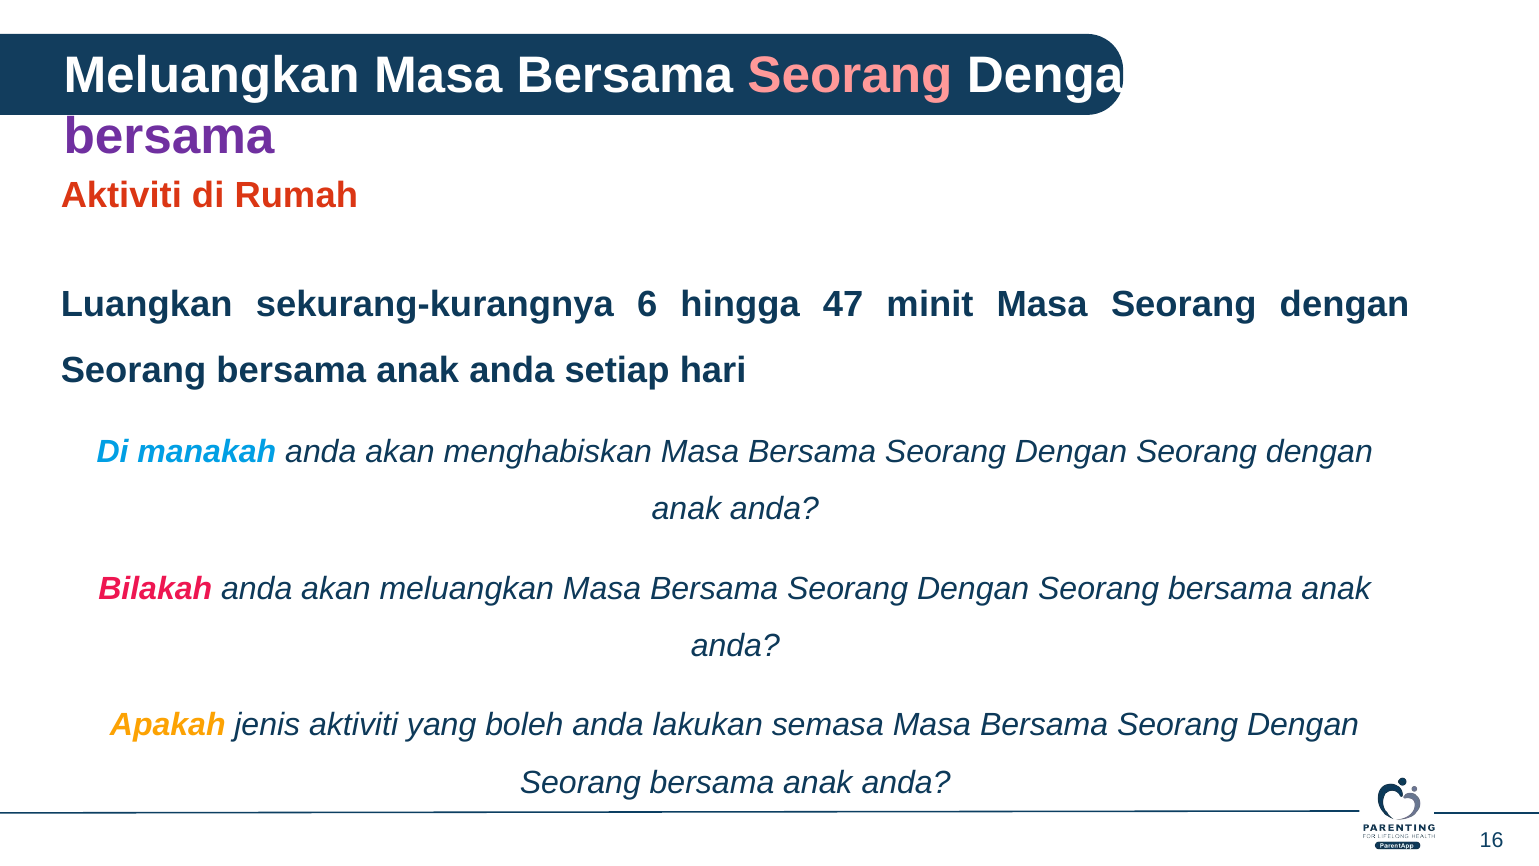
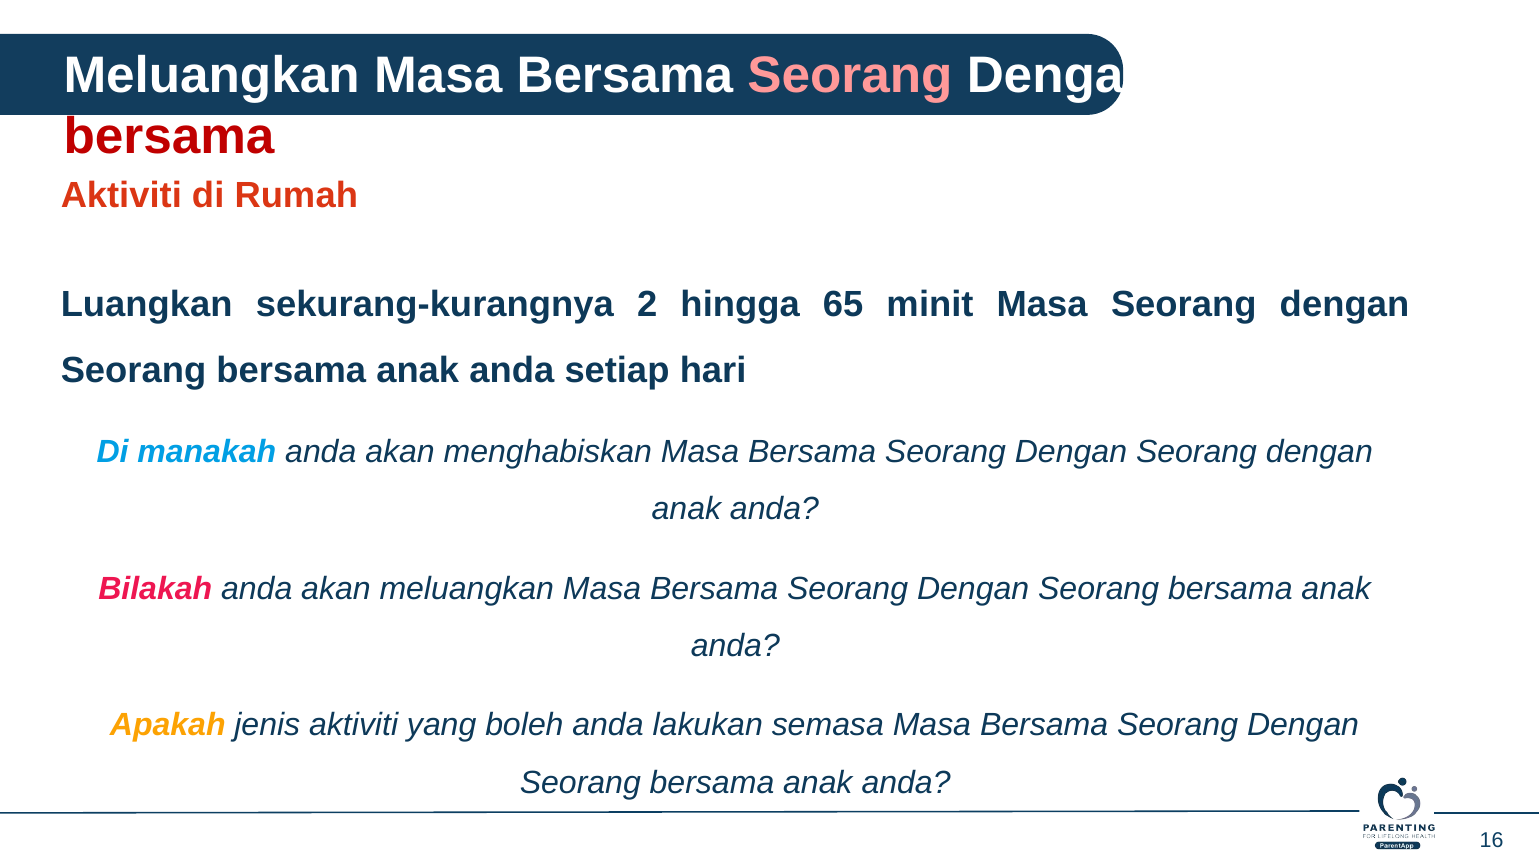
bersama colour: purple -> red (169, 137)
6: 6 -> 2 (647, 305)
47: 47 -> 65 (843, 305)
